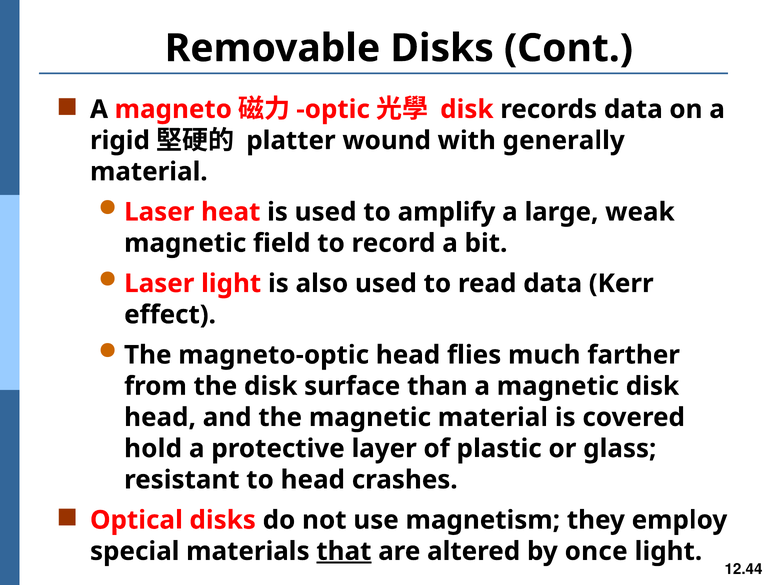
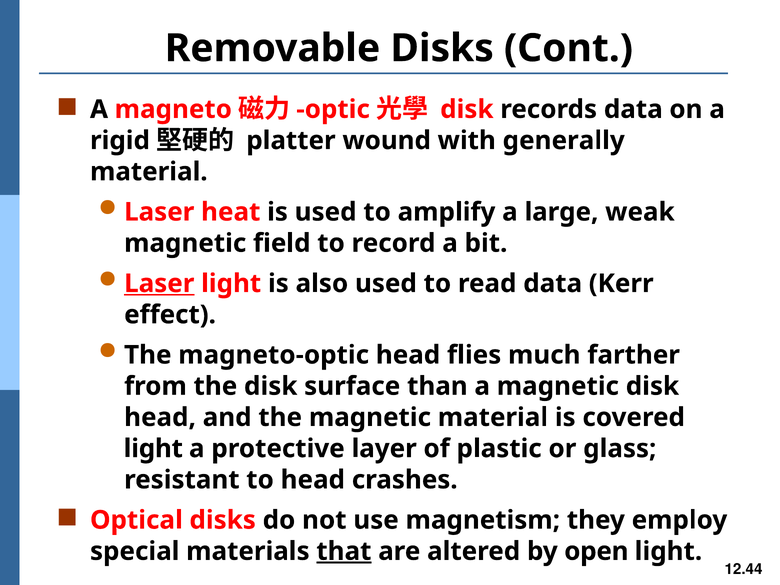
Laser underline: none -> present (159, 284)
hold: hold -> light (153, 449)
once: once -> open (596, 551)
